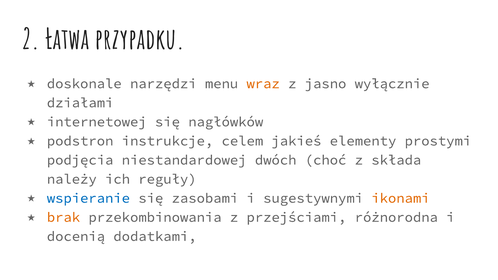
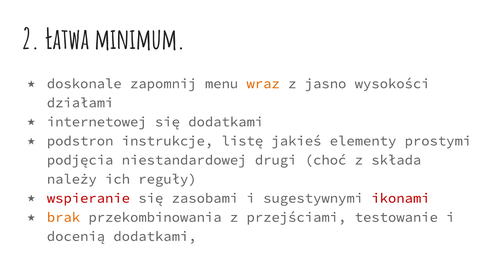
przypadku: przypadku -> minimum (140, 40)
narzędzi: narzędzi -> zapomnij (163, 84)
wyłącznie: wyłącznie -> wysokości (392, 84)
się nagłówków: nagłówków -> dodatkami (226, 122)
celem: celem -> listę (242, 141)
dwóch: dwóch -> drugi (276, 160)
wspieranie colour: blue -> red (88, 198)
ikonami colour: orange -> red (400, 198)
różnorodna: różnorodna -> testowanie (396, 217)
